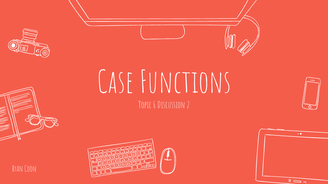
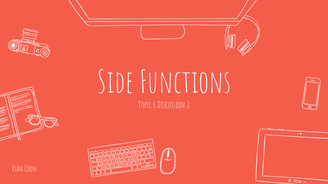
Case: Case -> Side (115, 83)
